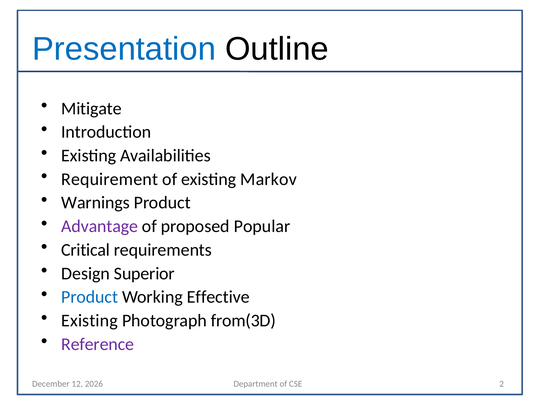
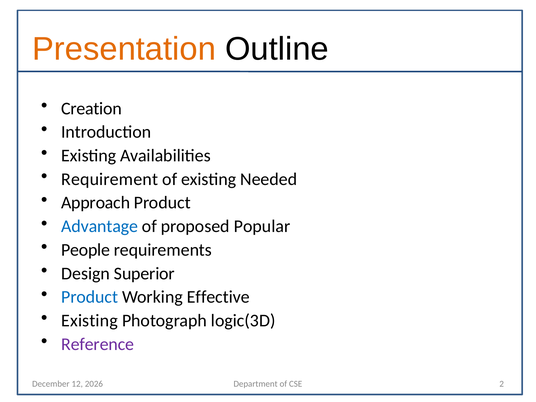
Presentation colour: blue -> orange (124, 49)
Mitigate: Mitigate -> Creation (91, 108)
Markov: Markov -> Needed (269, 179)
Warnings: Warnings -> Approach (96, 203)
Advantage colour: purple -> blue (100, 226)
Critical: Critical -> People (86, 250)
from(3D: from(3D -> logic(3D (243, 321)
